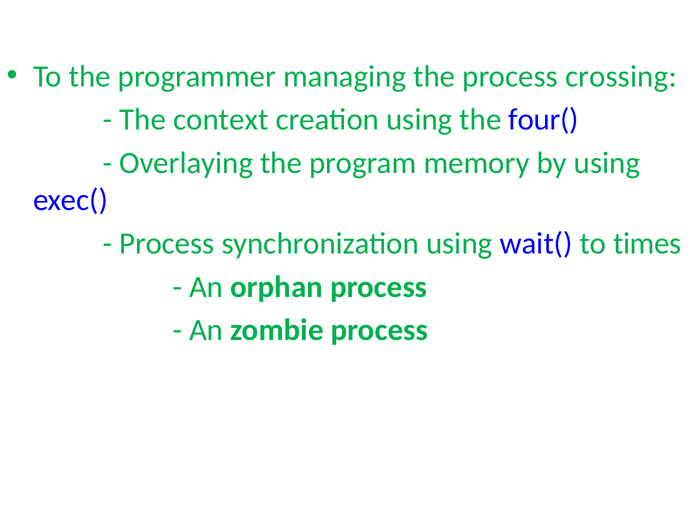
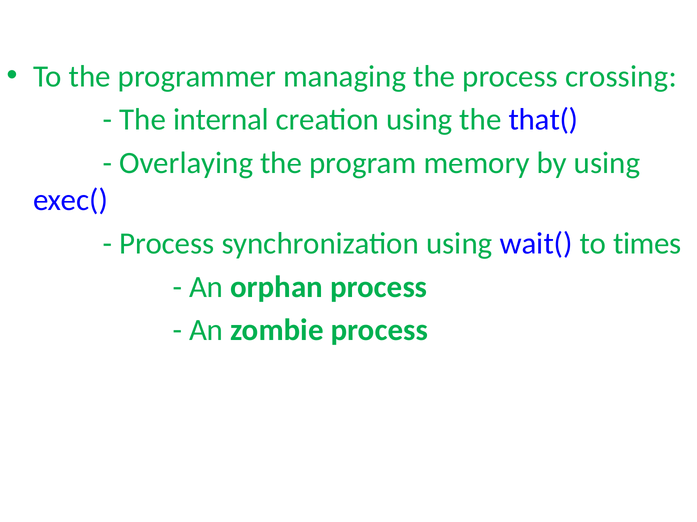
context: context -> internal (221, 120)
four(: four( -> that( (543, 120)
